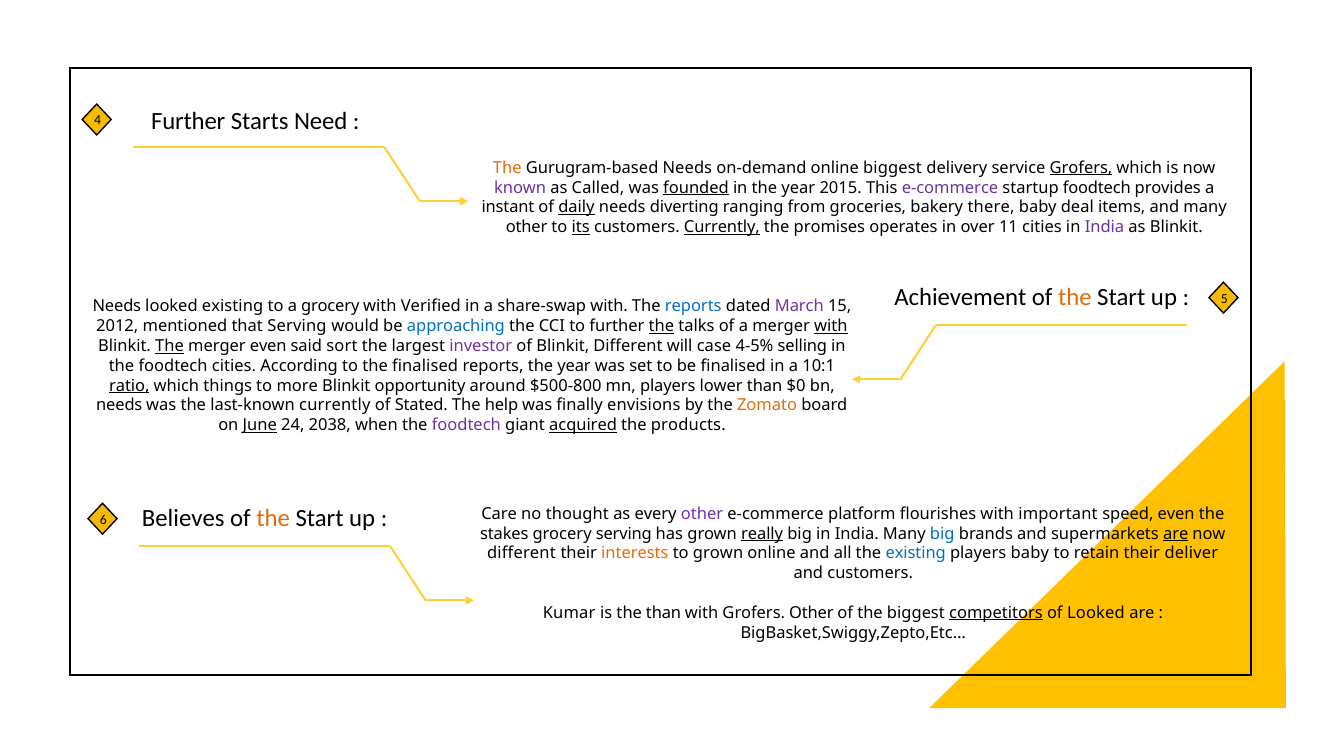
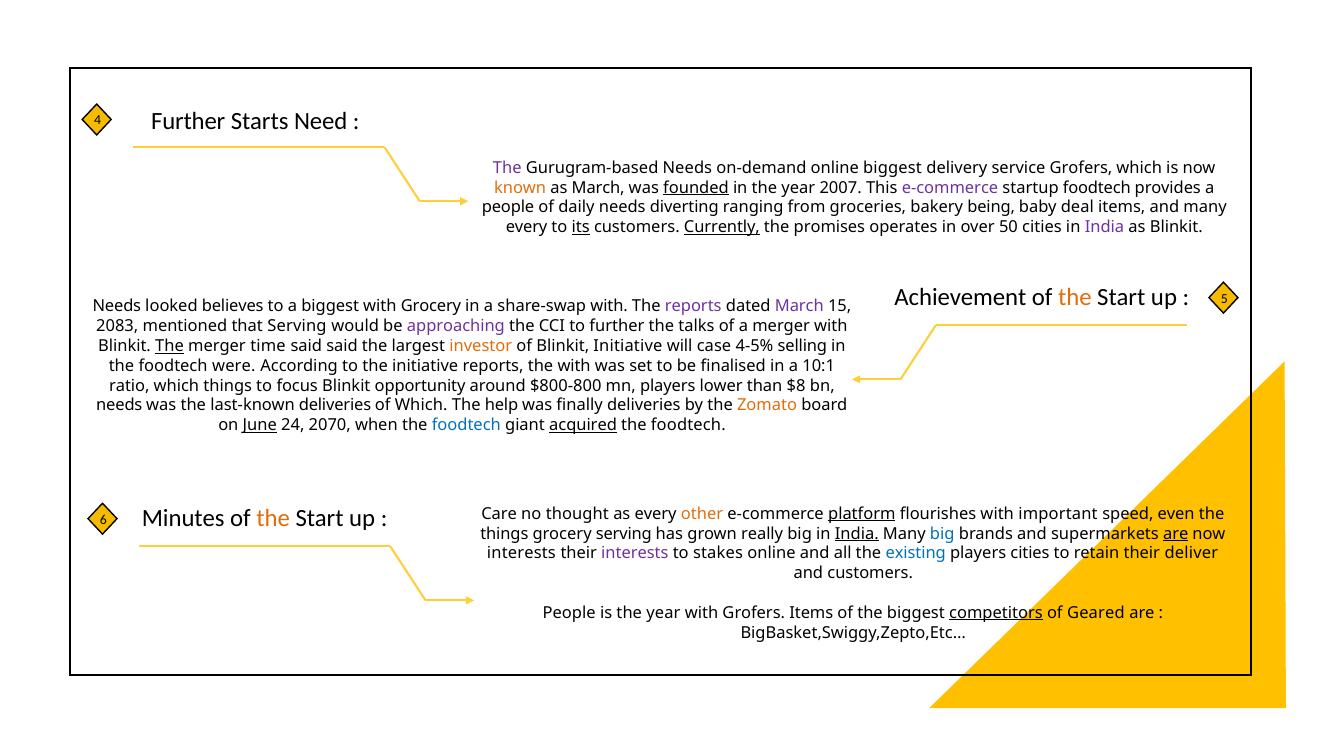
The colour: orange -> purple (507, 168)
Grofers underline: present -> none (1081, 168)
known colour: purple -> orange (520, 188)
as Called: Called -> March (598, 188)
2015: 2015 -> 2007 (841, 188)
instant: instant -> people (508, 207)
daily underline: present -> none (576, 207)
there: there -> being (991, 207)
other: other -> every (527, 227)
11: 11 -> 50 (1008, 227)
looked existing: existing -> believes (233, 306)
a grocery: grocery -> biggest (330, 306)
with Verified: Verified -> Grocery (431, 306)
reports colour: blue -> purple (693, 306)
2012: 2012 -> 2083 (117, 326)
approaching colour: blue -> purple (456, 326)
the underline: present -> none (661, 326)
with underline: present -> none (831, 326)
merger even: even -> time (268, 346)
said sort: sort -> said (342, 346)
investor colour: purple -> orange (481, 346)
Blinkit Different: Different -> Initiative (628, 346)
foodtech cities: cities -> were (234, 366)
the finalised: finalised -> initiative (425, 366)
reports the year: year -> with (574, 366)
ratio underline: present -> none (129, 386)
more: more -> focus (297, 386)
$500-800: $500-800 -> $800-800 (566, 386)
$0: $0 -> $8 (796, 386)
last-known currently: currently -> deliveries (335, 405)
of Stated: Stated -> Which (421, 405)
finally envisions: envisions -> deliveries (644, 405)
2038: 2038 -> 2070 (330, 425)
foodtech colour: purple -> blue (466, 425)
products: products -> foodtech (688, 425)
Believes: Believes -> Minutes (183, 518)
other colour: purple -> orange (702, 514)
platform underline: none -> present (862, 514)
stakes: stakes -> things (504, 534)
really underline: present -> none (762, 534)
India underline: none -> present (857, 534)
different: different -> interests (521, 553)
interests colour: orange -> purple (635, 553)
to grown: grown -> stakes (718, 553)
players baby: baby -> cities (1030, 553)
Kumar: Kumar -> People (569, 613)
is the than: than -> year (663, 613)
Grofers Other: Other -> Items (811, 613)
of Looked: Looked -> Geared (1096, 613)
